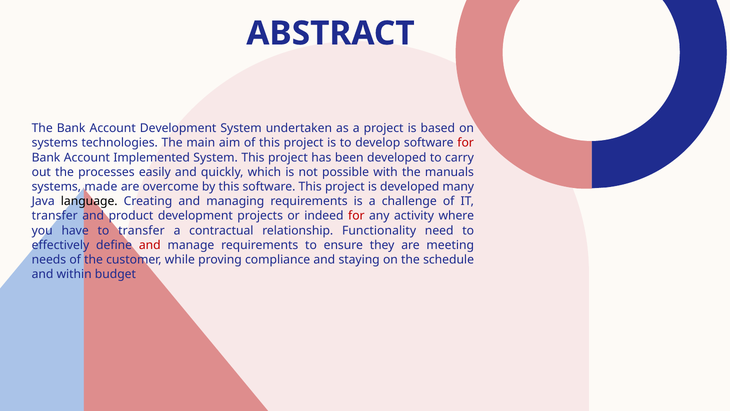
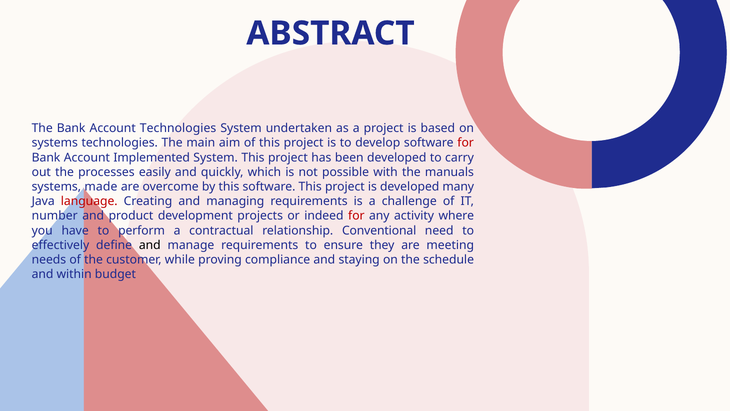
Account Development: Development -> Technologies (178, 128)
language colour: black -> red (89, 201)
transfer: transfer -> number (55, 216)
to transfer: transfer -> perform (142, 230)
Functionality: Functionality -> Conventional (379, 230)
and colour: red -> black (150, 245)
